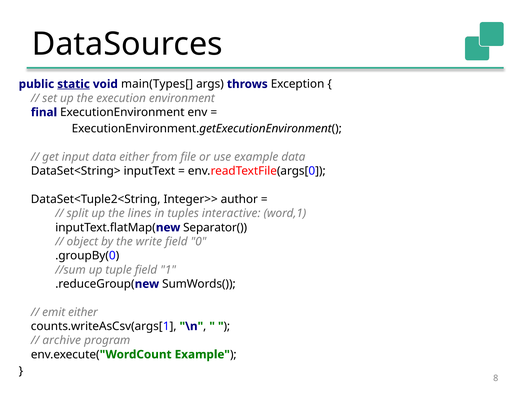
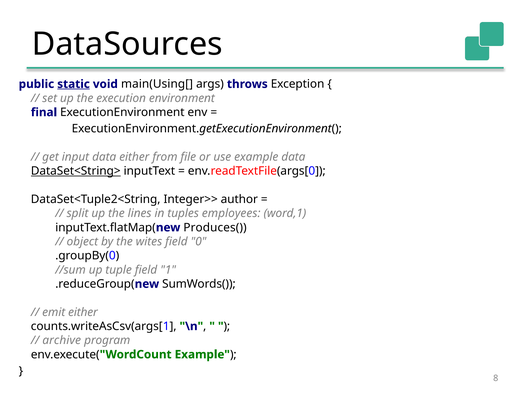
main(Types[: main(Types[ -> main(Using[ (157, 84)
DataSet<String> underline: none -> present (76, 171)
interactive: interactive -> employees (231, 214)
Separator(: Separator( -> Produces( (215, 228)
write: write -> wites (149, 242)
